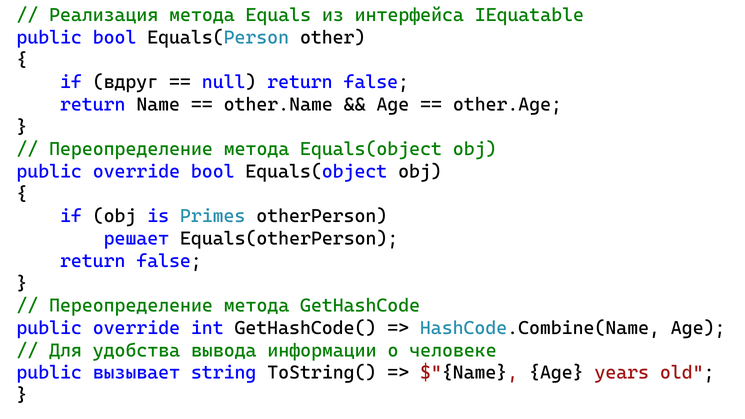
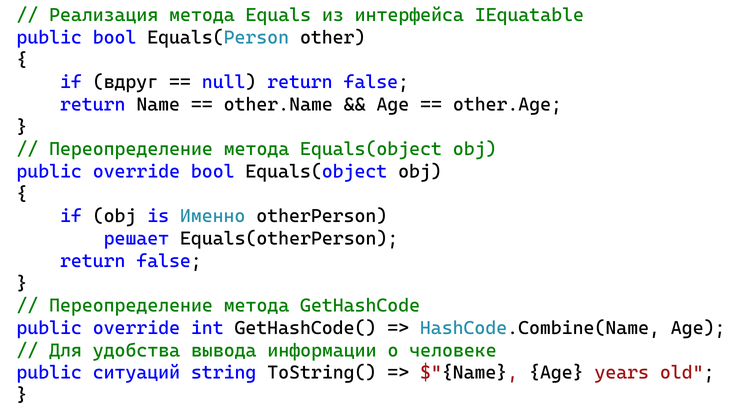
Primes: Primes -> Именно (213, 216)
вызывает: вызывает -> ситуаций (136, 373)
